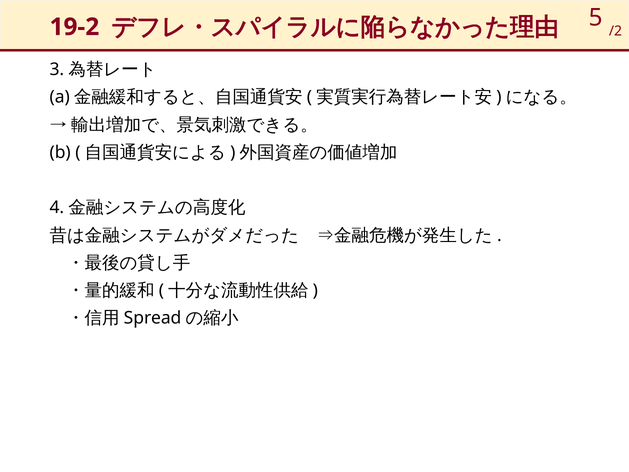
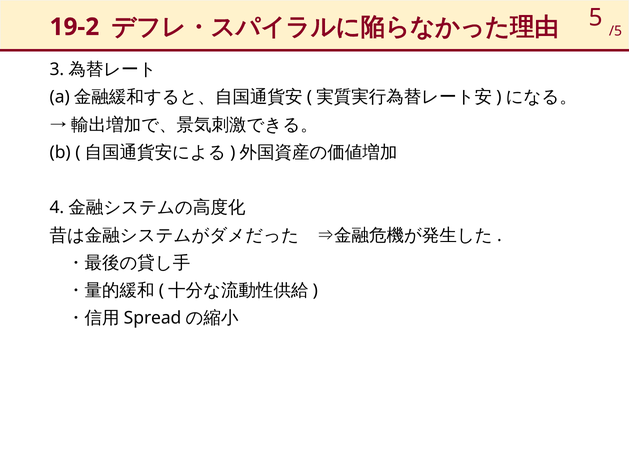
/2: /2 -> /5 (615, 31)
